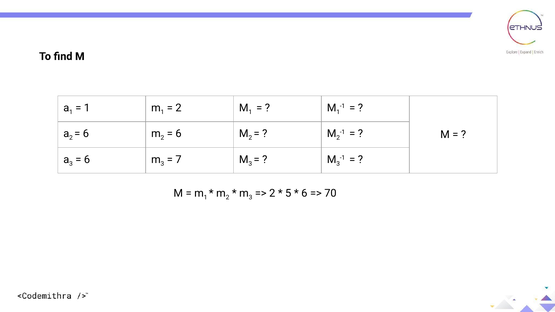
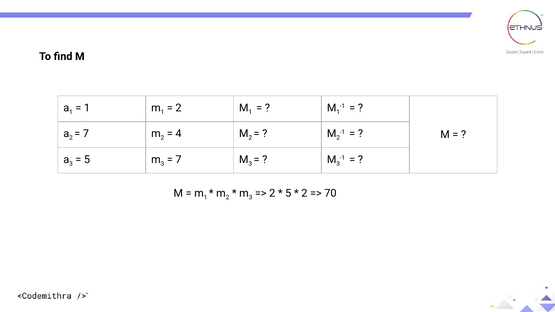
6: 6 -> 7 (86, 134)
6: 6 -> 4 (178, 134)
6: 6 -> 5 (87, 160)
6: 6 -> 2 (304, 193)
